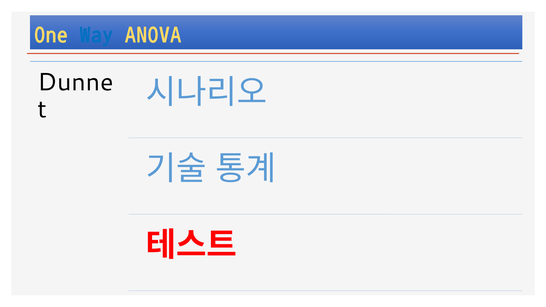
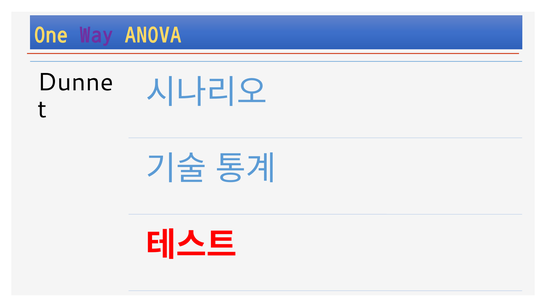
Way colour: blue -> purple (97, 34)
